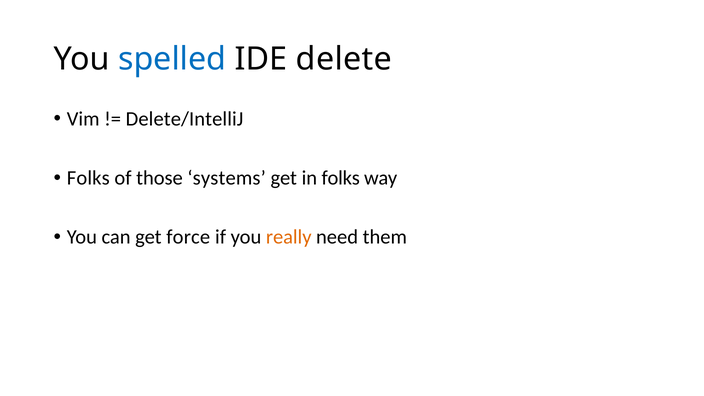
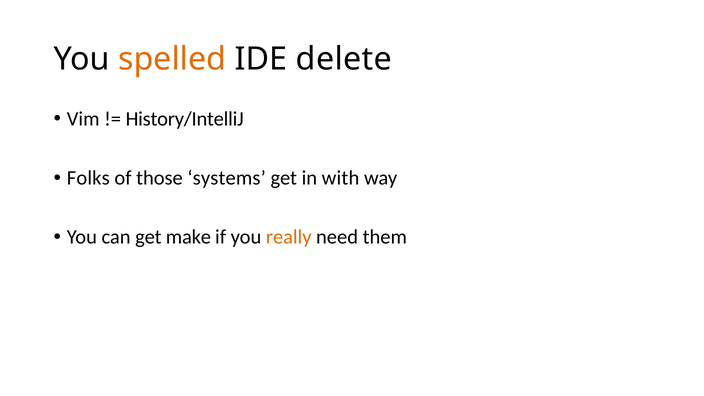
spelled colour: blue -> orange (172, 59)
Delete/IntelliJ: Delete/IntelliJ -> History/IntelliJ (185, 119)
in folks: folks -> with (341, 178)
force: force -> make (188, 237)
